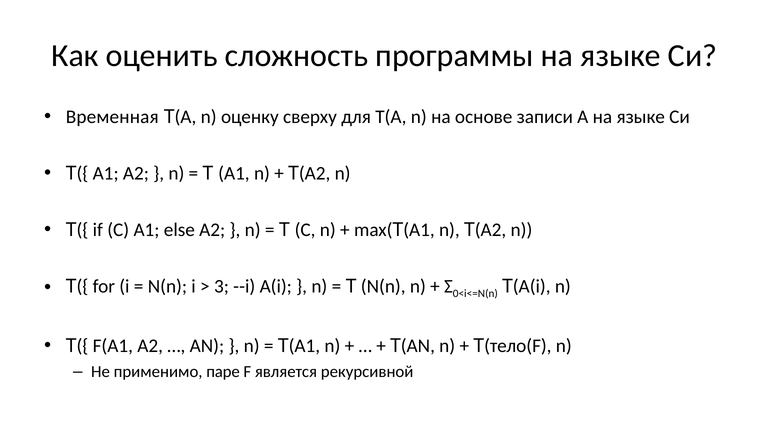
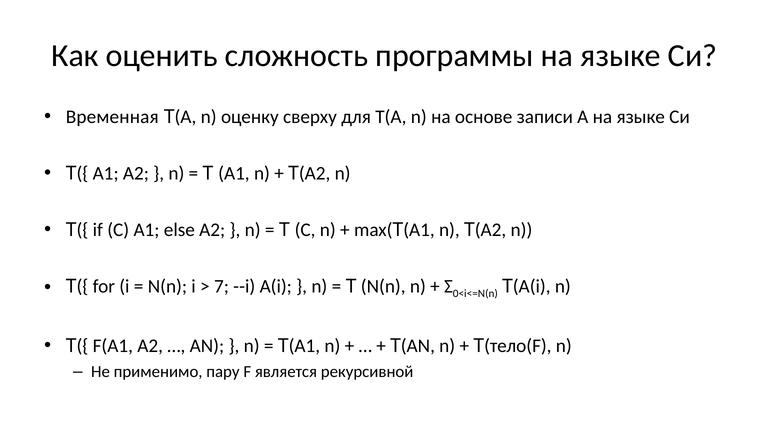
3: 3 -> 7 (221, 286)
паре: паре -> пару (223, 371)
